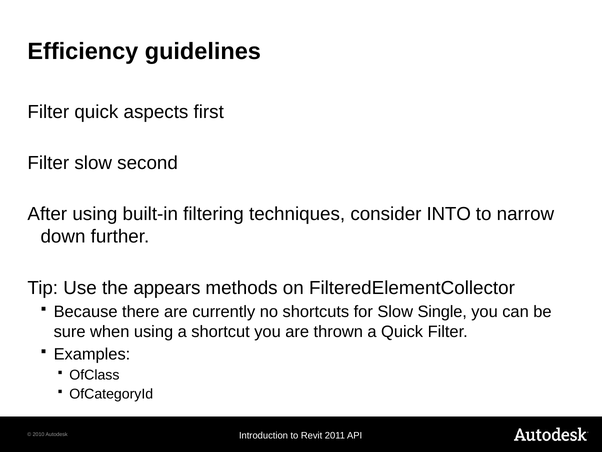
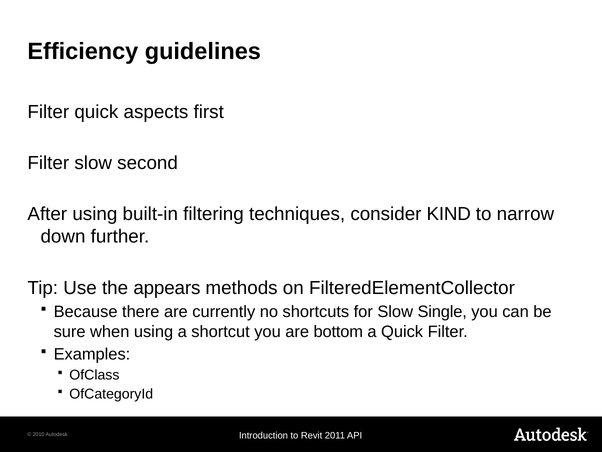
INTO: INTO -> KIND (449, 214)
thrown: thrown -> bottom (338, 331)
